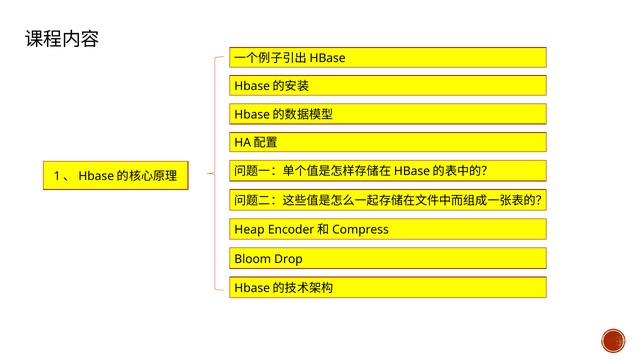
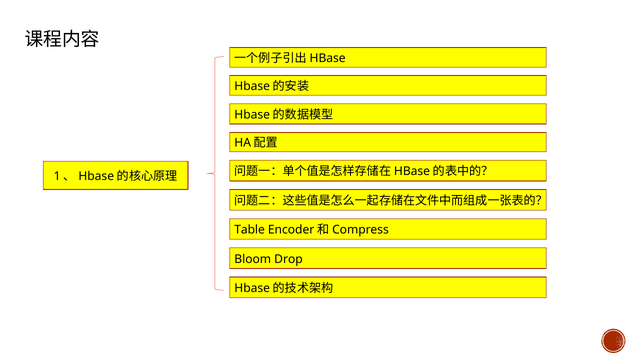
Heap: Heap -> Table (250, 230)
